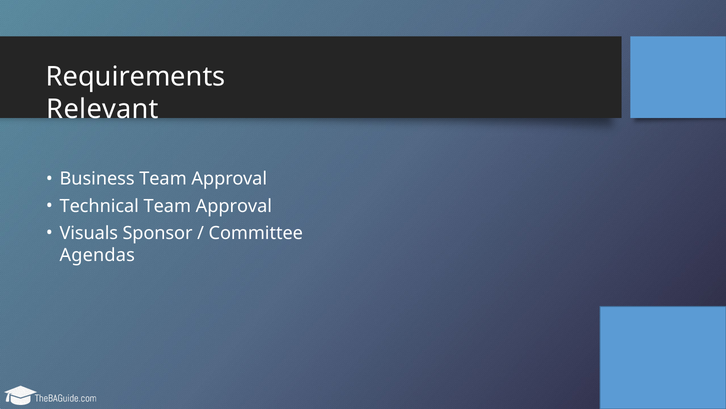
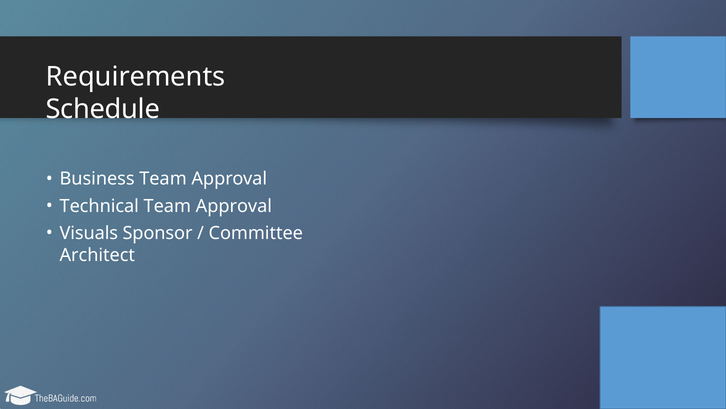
Relevant: Relevant -> Schedule (103, 109)
Agendas: Agendas -> Architect (97, 255)
